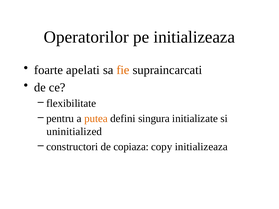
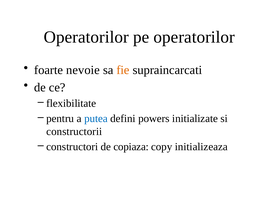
pe initializeaza: initializeaza -> operatorilor (194, 37)
apelati: apelati -> nevoie (83, 70)
putea colour: orange -> blue (96, 119)
singura: singura -> powers (154, 119)
uninitialized: uninitialized -> constructorii (74, 132)
